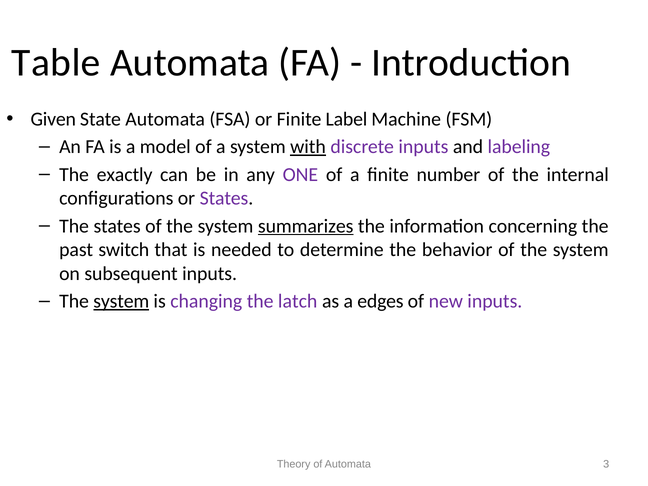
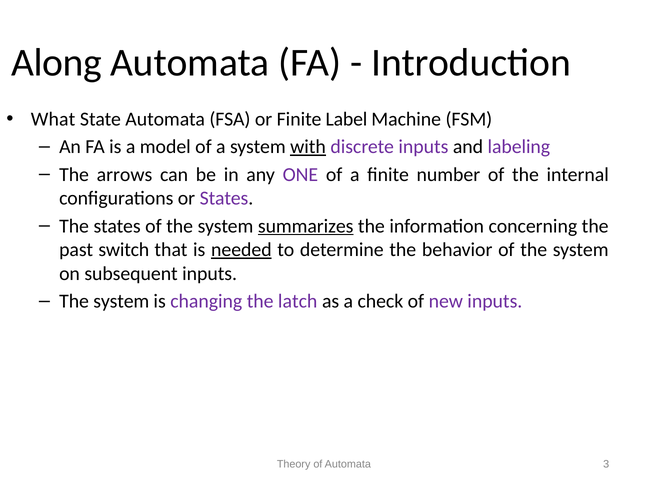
Table: Table -> Along (56, 63)
Given: Given -> What (53, 119)
exactly: exactly -> arrows (124, 175)
needed underline: none -> present (241, 250)
system underline: present -> none (121, 301)
edges: edges -> check (380, 301)
